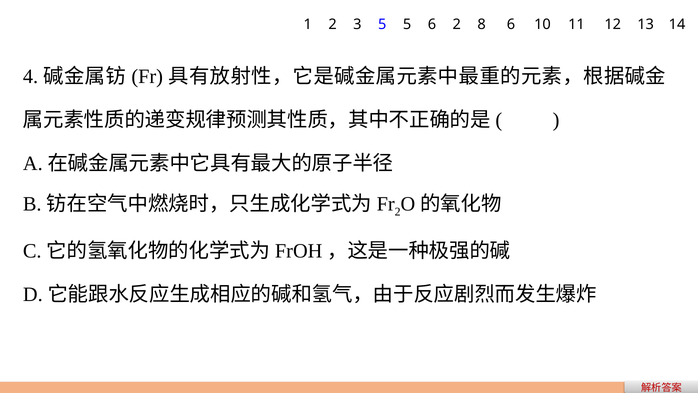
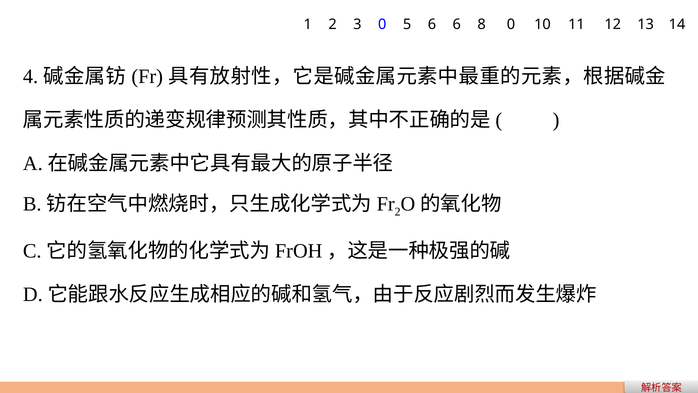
3 5: 5 -> 0 (382, 24)
6 2: 2 -> 6 (457, 24)
8 6: 6 -> 0 (511, 24)
